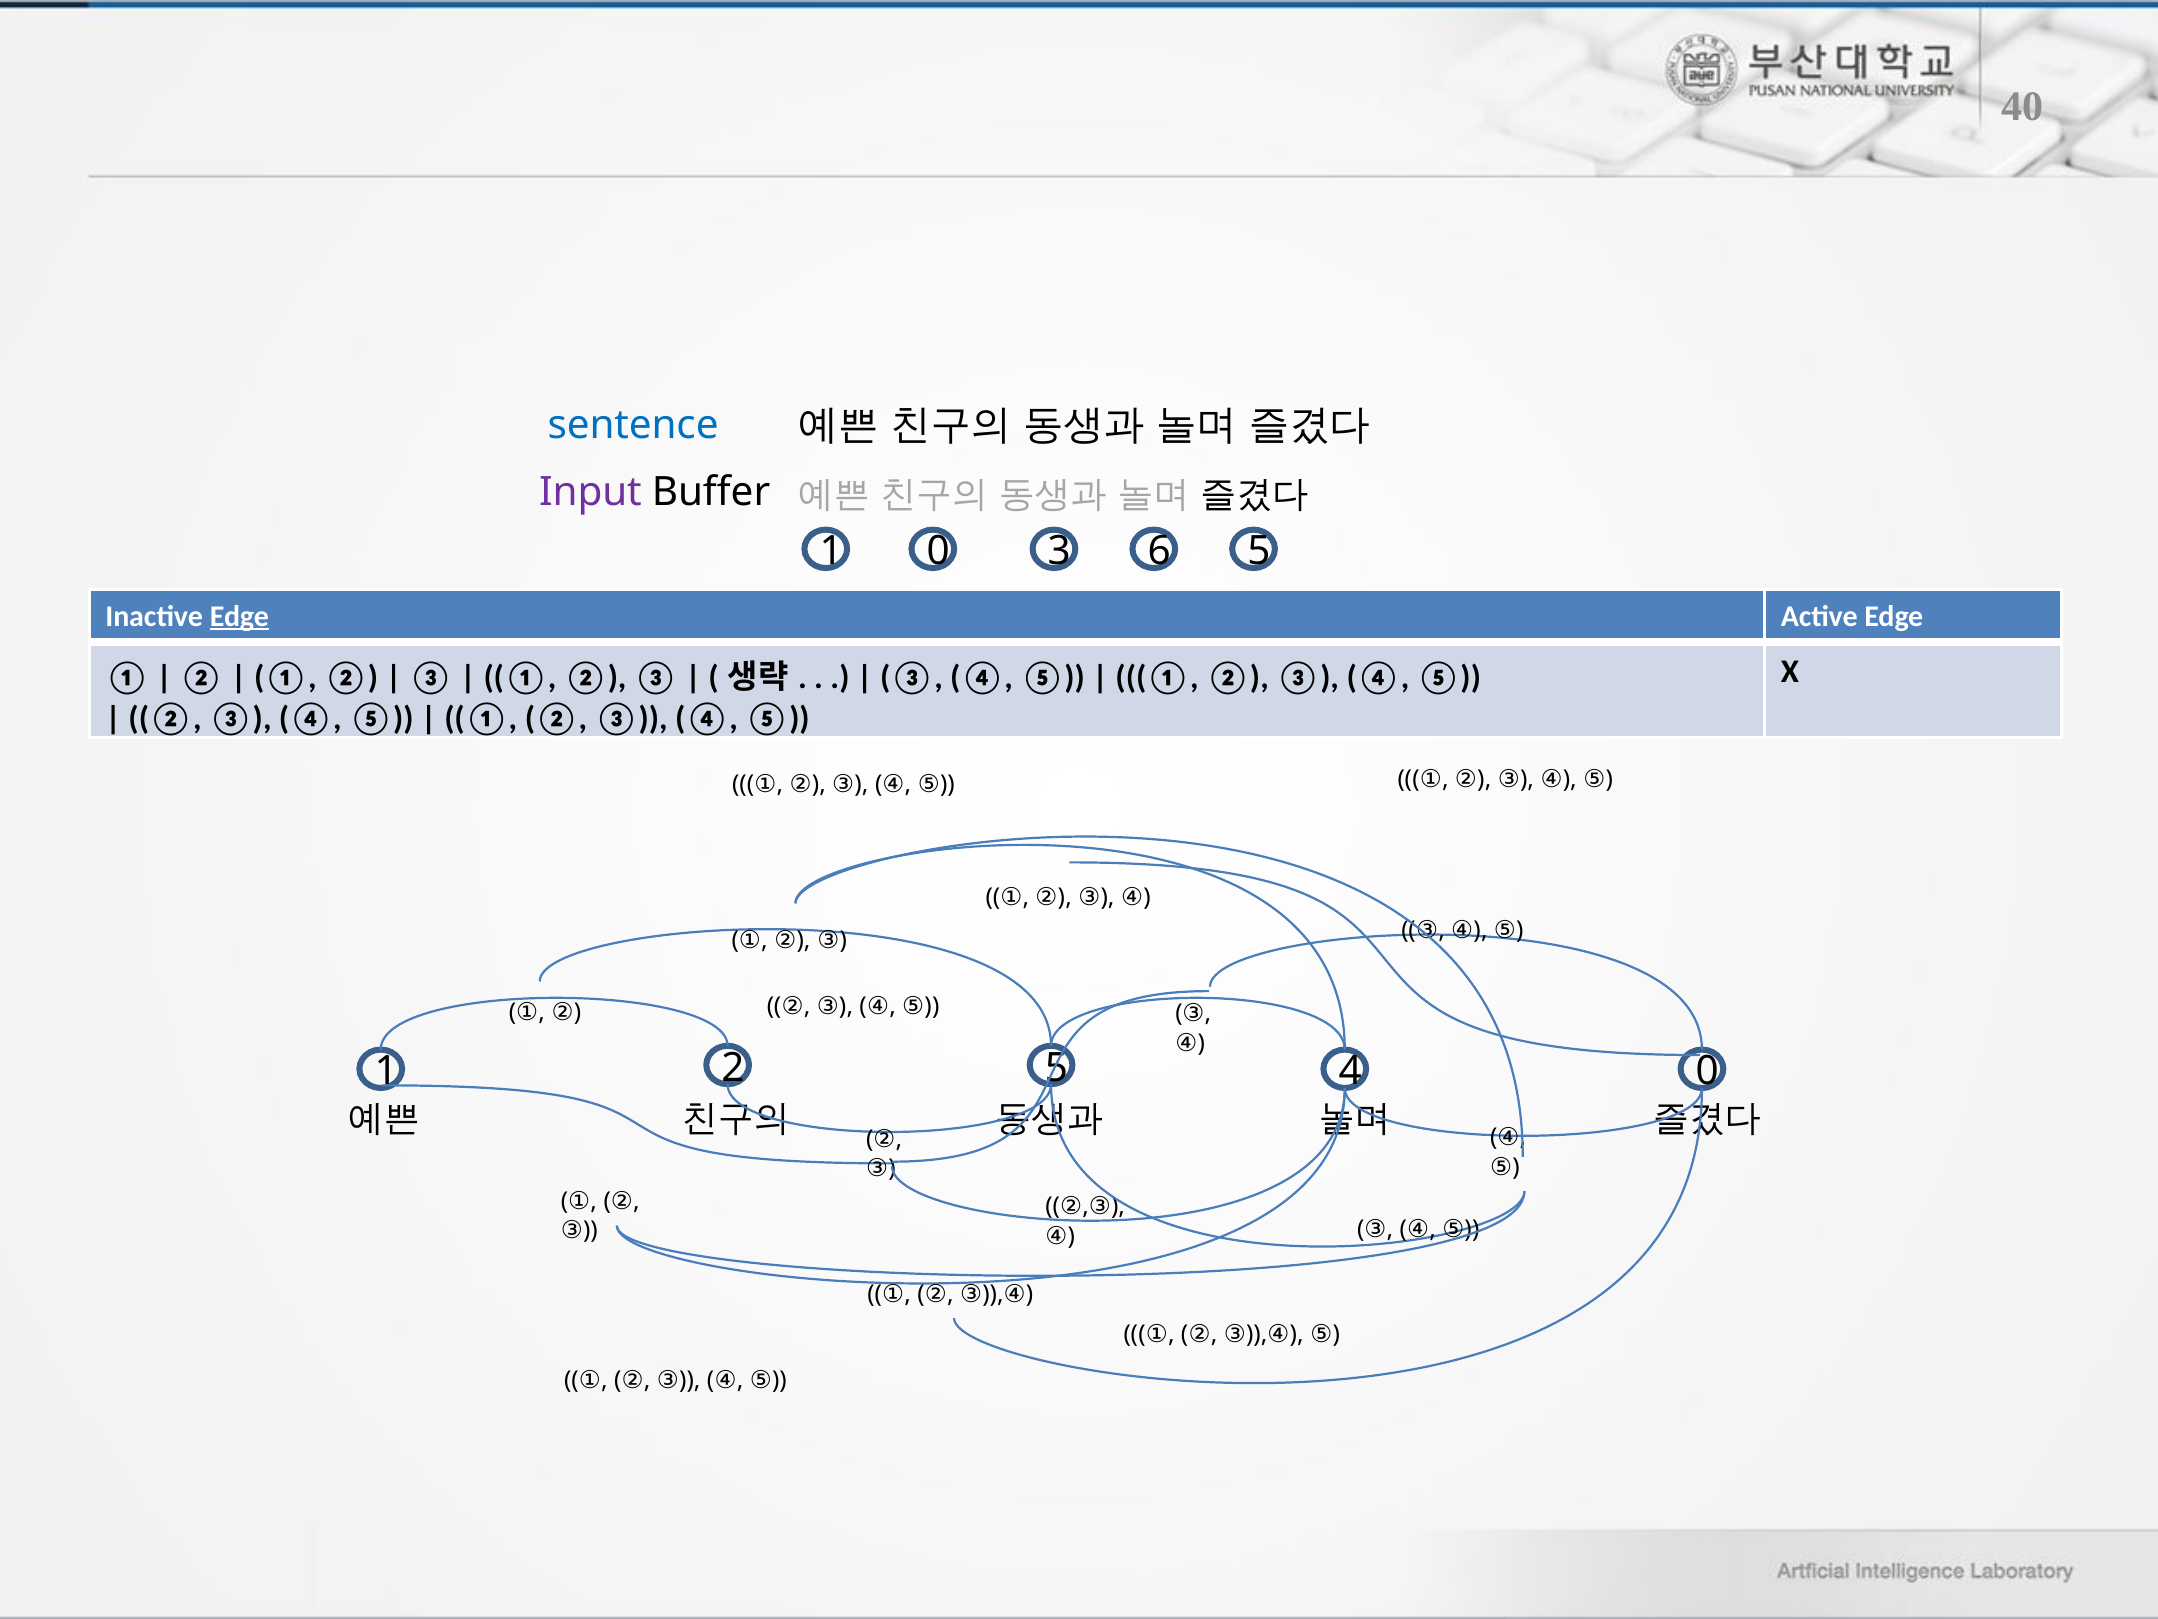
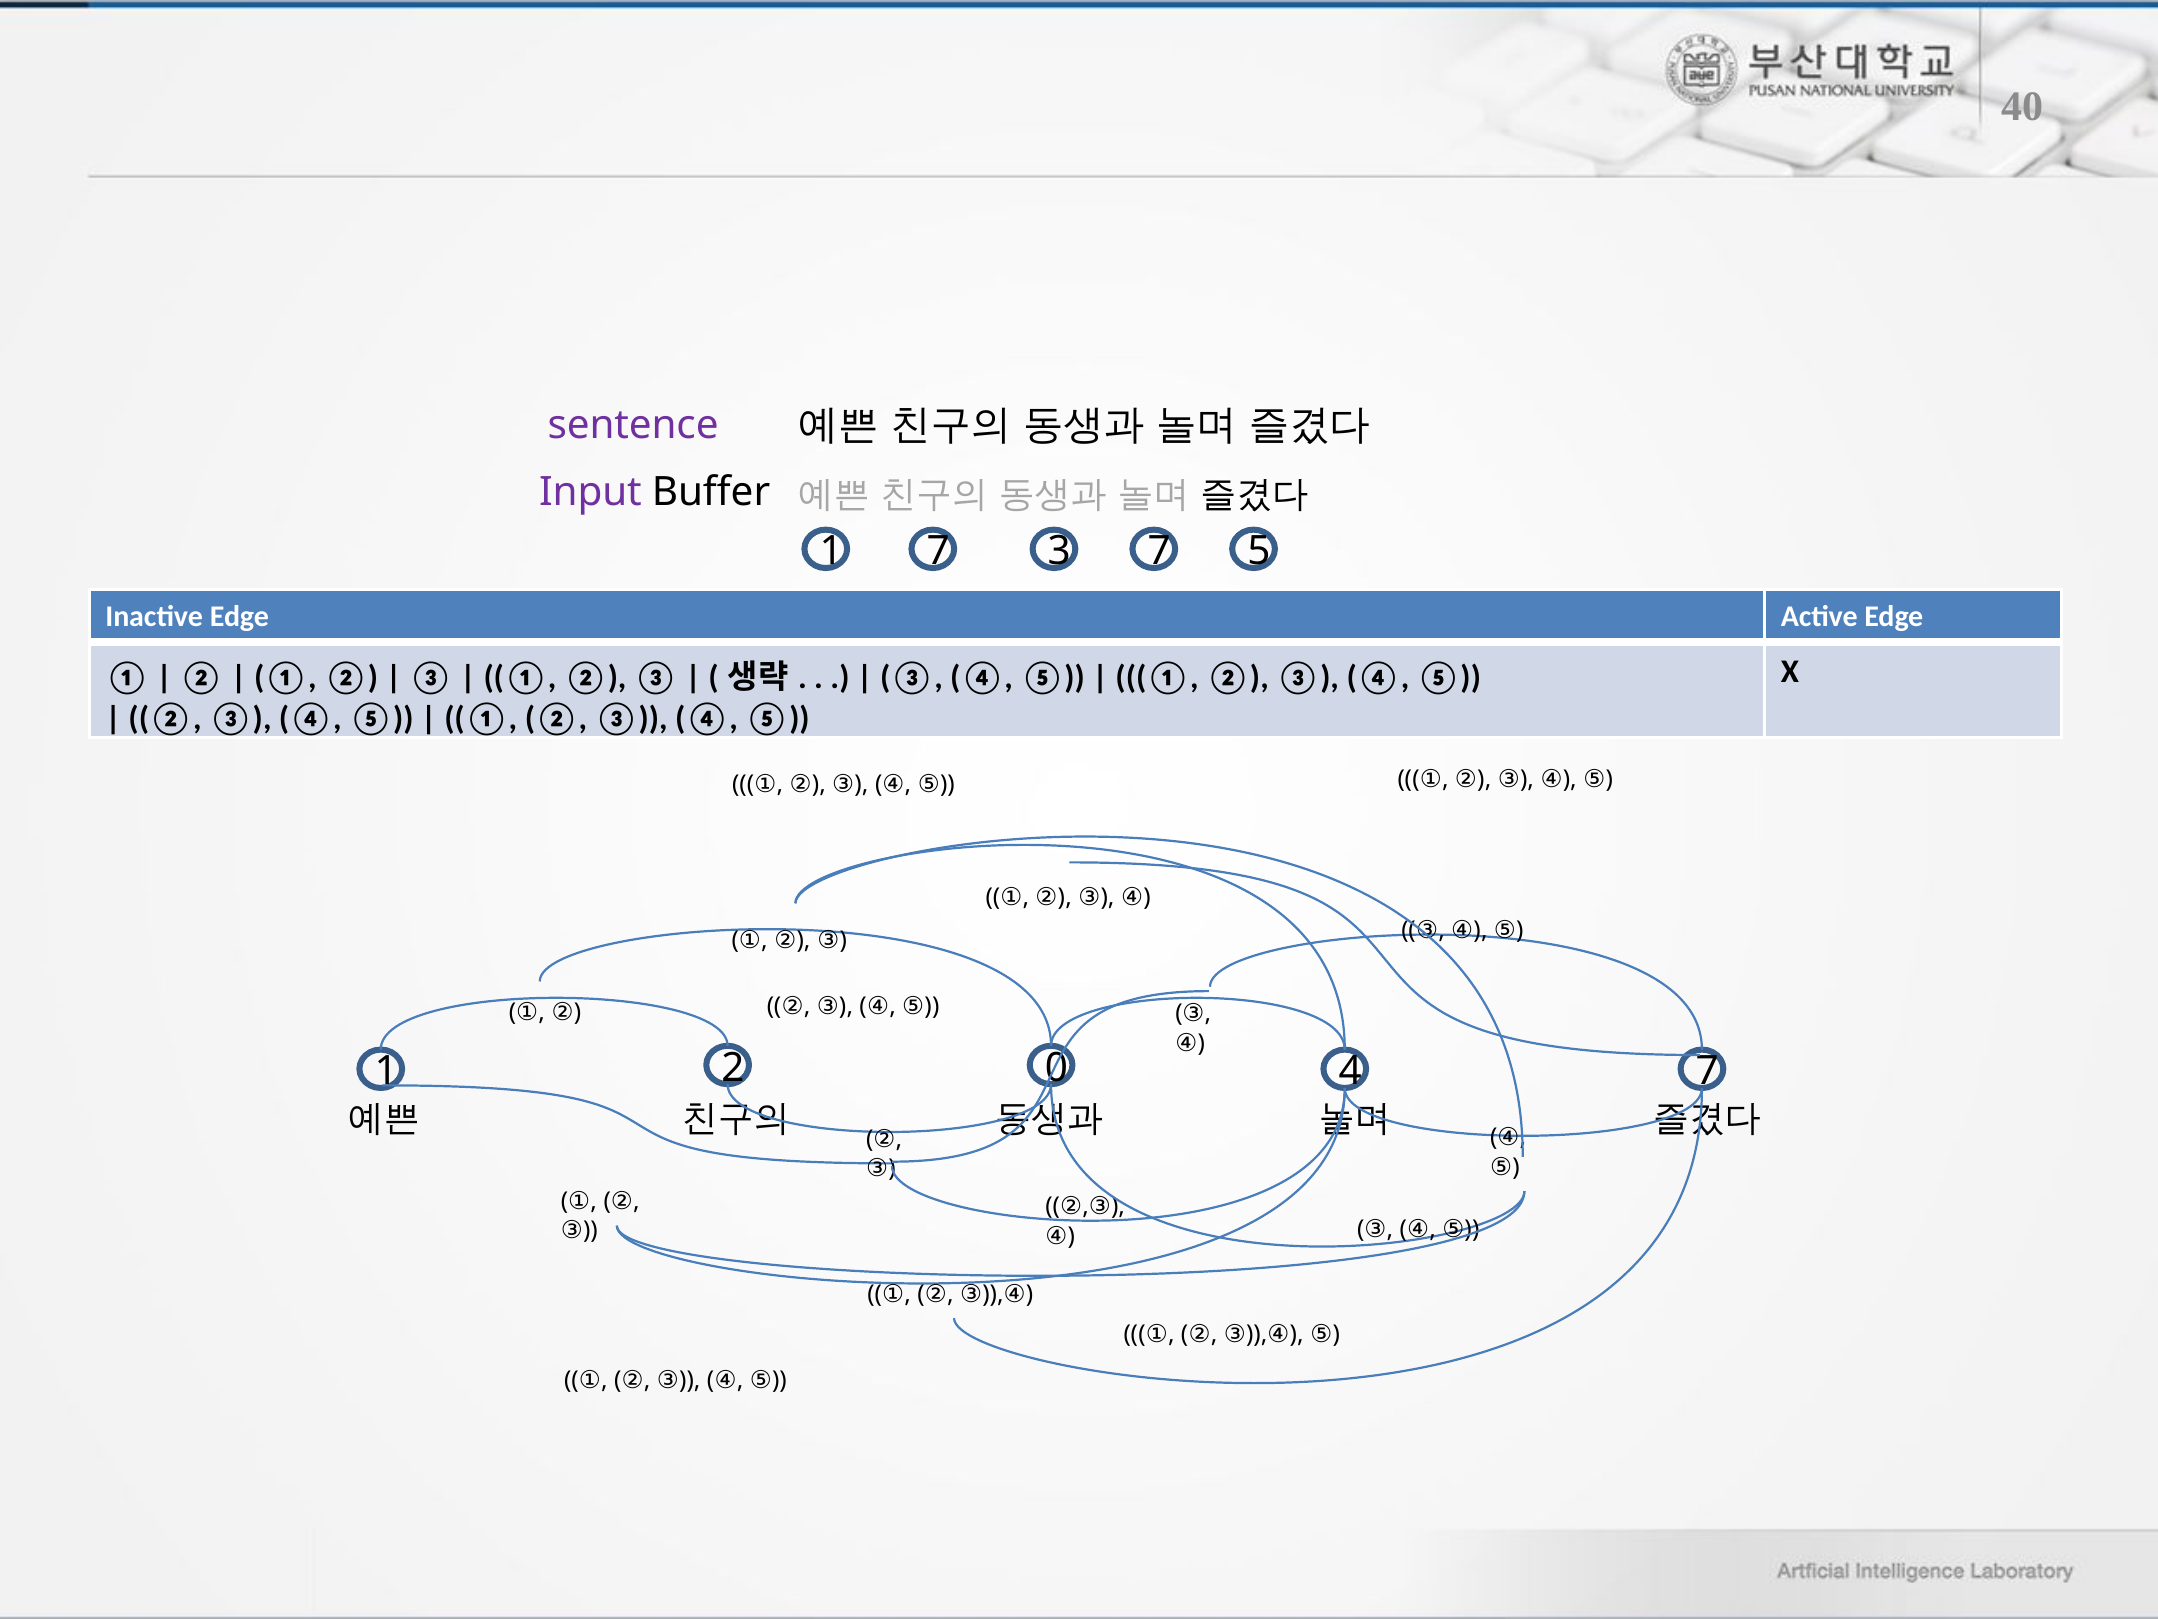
sentence colour: blue -> purple (633, 425)
1 0: 0 -> 7 (938, 551)
3 6: 6 -> 7 (1159, 551)
Edge underline: present -> none (239, 616)
2 5: 5 -> 0 (1056, 1067)
4 0: 0 -> 7 (1707, 1071)
